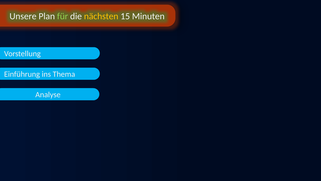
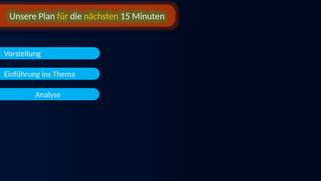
für colour: light green -> yellow (63, 16)
